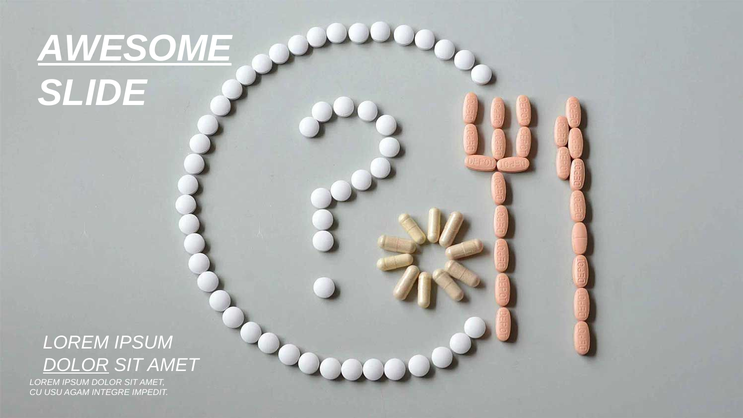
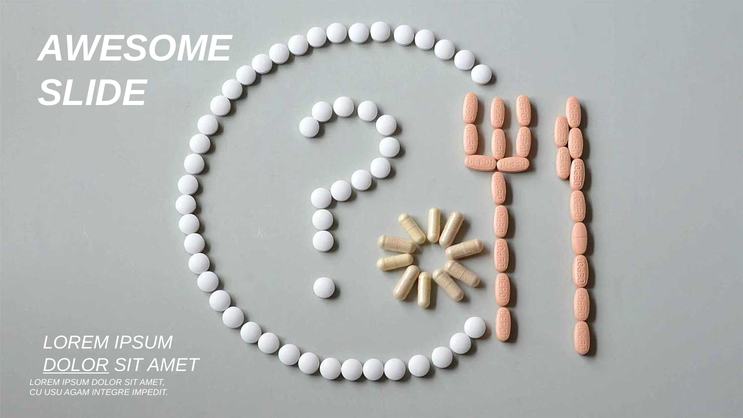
AWESOME underline: present -> none (135, 48)
